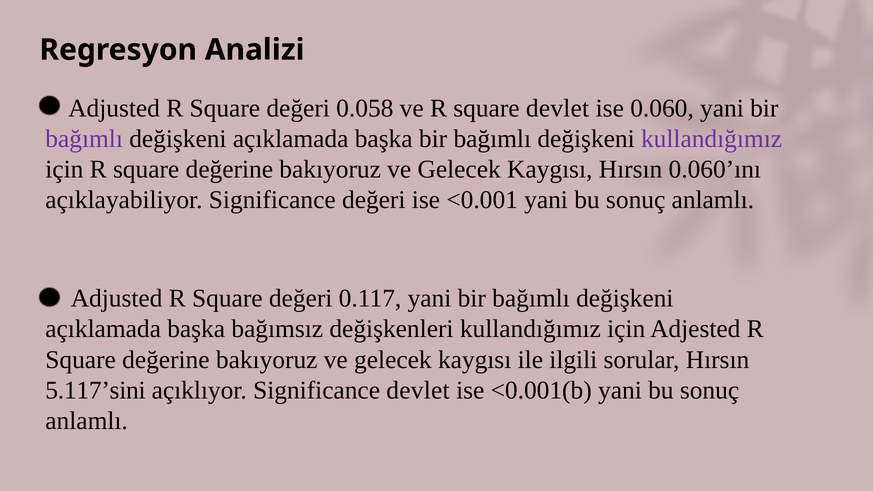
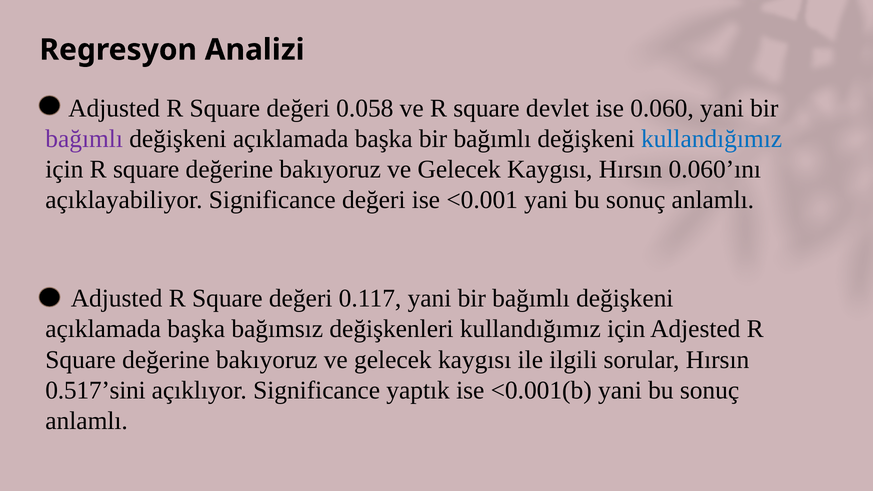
kullandığımız colour: purple -> blue (712, 139)
5.117’sini: 5.117’sini -> 0.517’sini (95, 390)
Significance devlet: devlet -> yaptık (418, 390)
